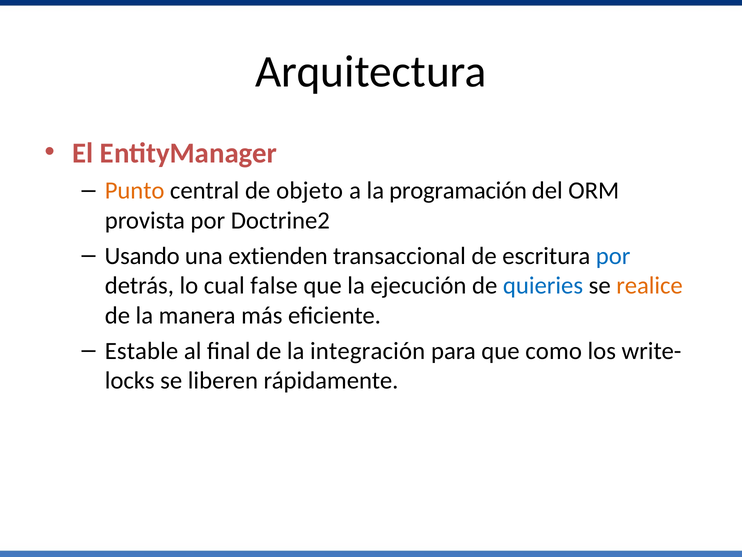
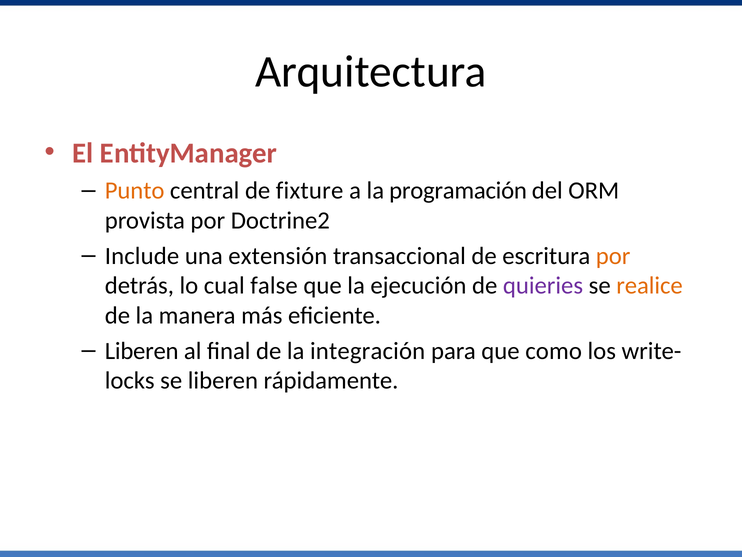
objeto: objeto -> fixture (310, 191)
Usando: Usando -> Include (142, 256)
extienden: extienden -> extensión (278, 256)
por colour: blue -> orange (613, 256)
quieries colour: blue -> purple (543, 285)
Estable: Estable -> Liberen (142, 351)
